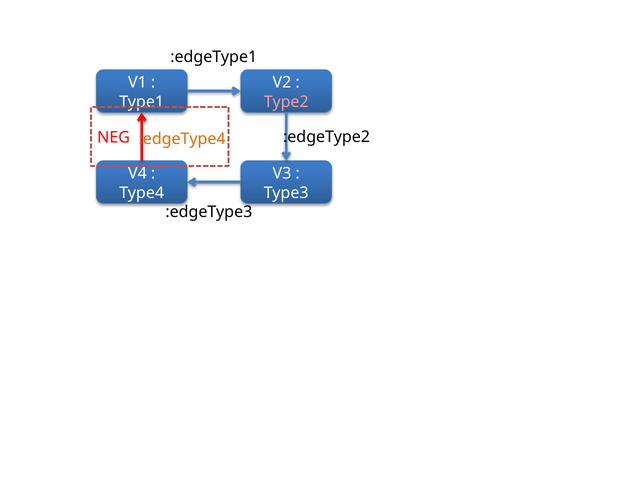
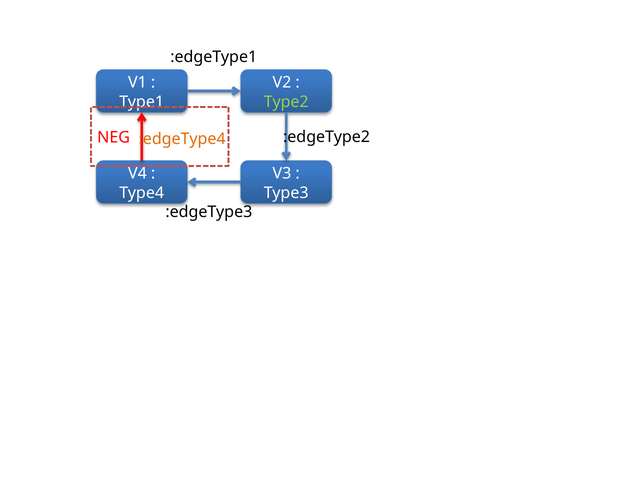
Type2 colour: pink -> light green (286, 102)
